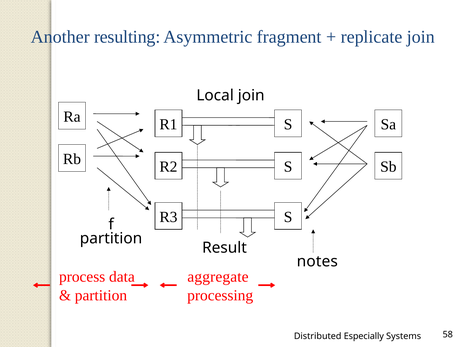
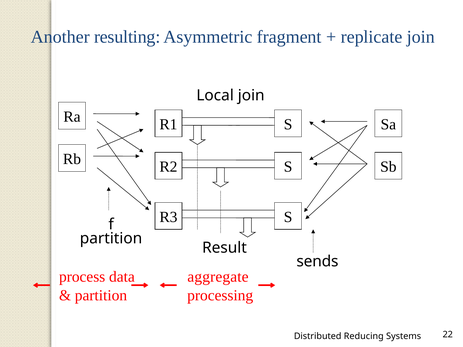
notes: notes -> sends (317, 262)
Especially: Especially -> Reducing (364, 336)
58: 58 -> 22 (448, 335)
